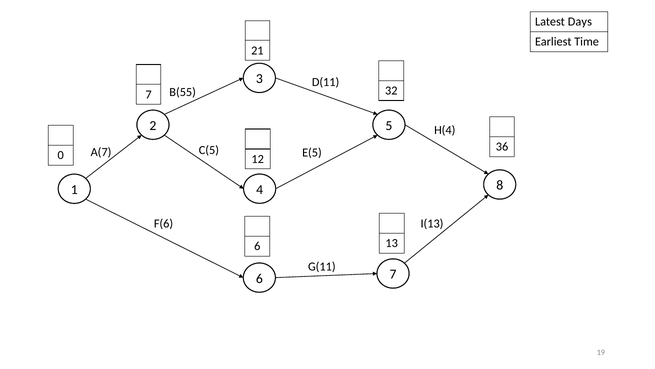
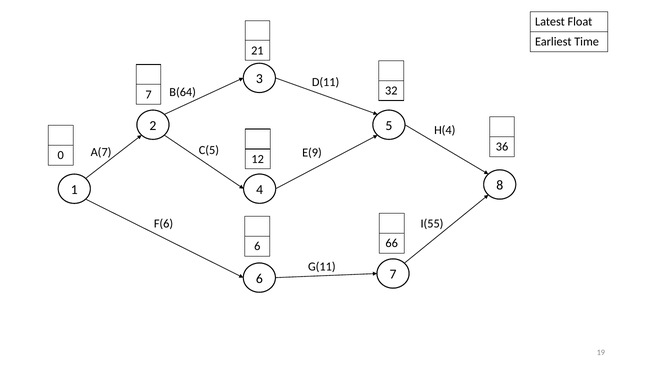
Days: Days -> Float (580, 22)
B(55: B(55 -> B(64 (183, 92)
E(5: E(5 -> E(9 (312, 152)
I(13: I(13 -> I(55 (432, 223)
13: 13 -> 66 (392, 243)
